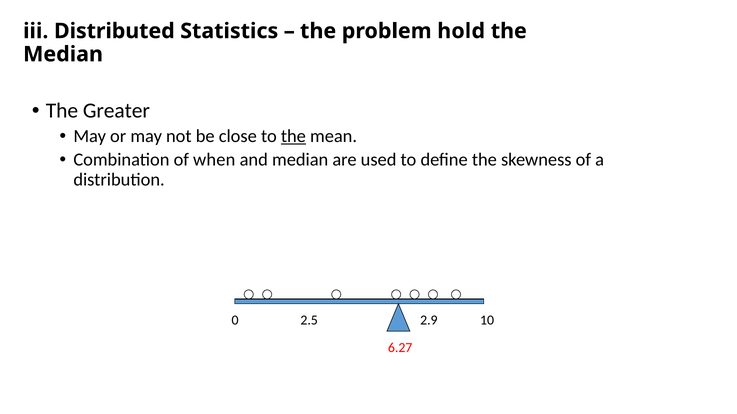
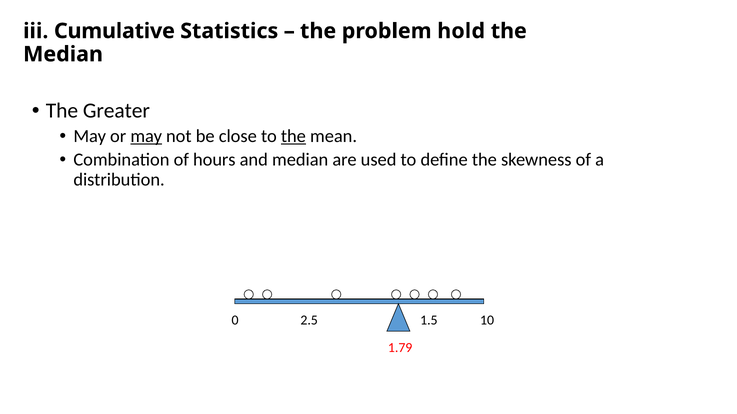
Distributed: Distributed -> Cumulative (114, 31)
may underline: none -> present (146, 136)
when: when -> hours (214, 160)
2.9: 2.9 -> 1.5 (429, 321)
6.27: 6.27 -> 1.79 (400, 348)
